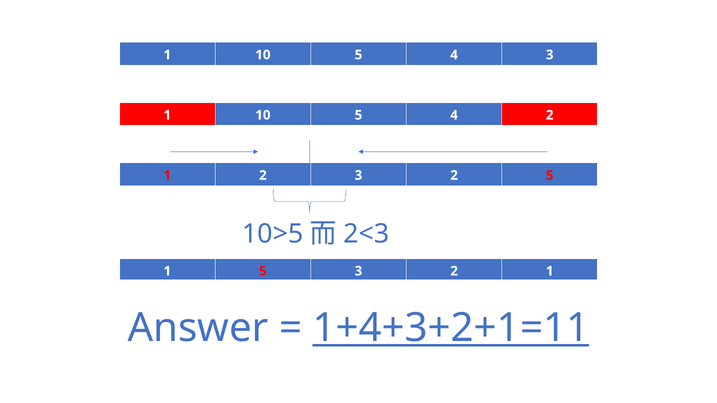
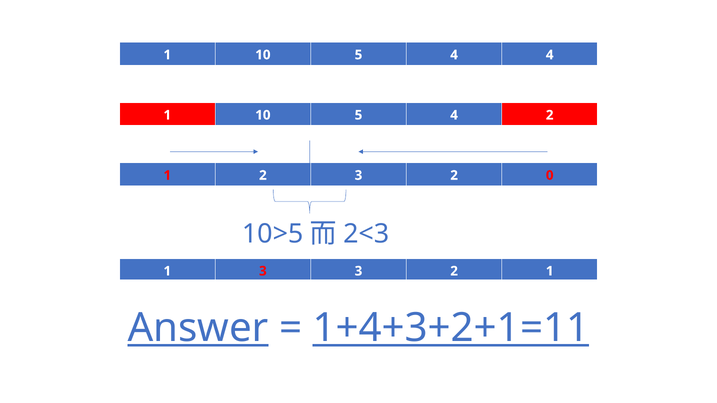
4 3: 3 -> 4 (550, 55)
2 5: 5 -> 0 (550, 175)
1 5: 5 -> 3 (263, 271)
Answer underline: none -> present (198, 328)
